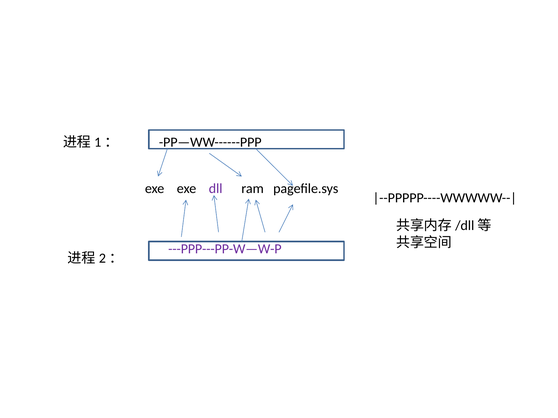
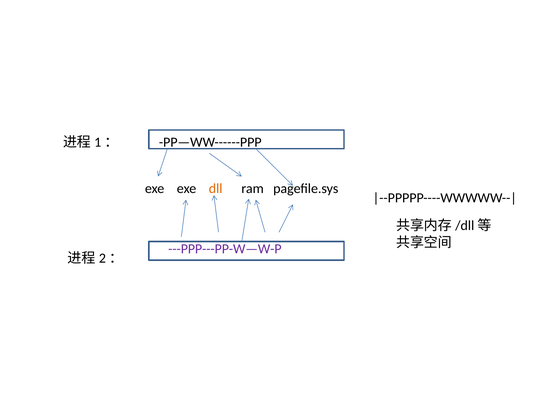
dll colour: purple -> orange (216, 189)
